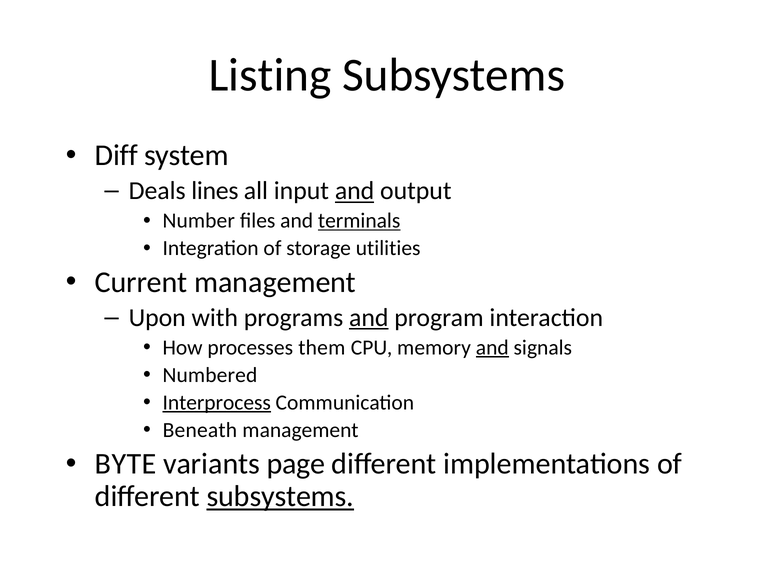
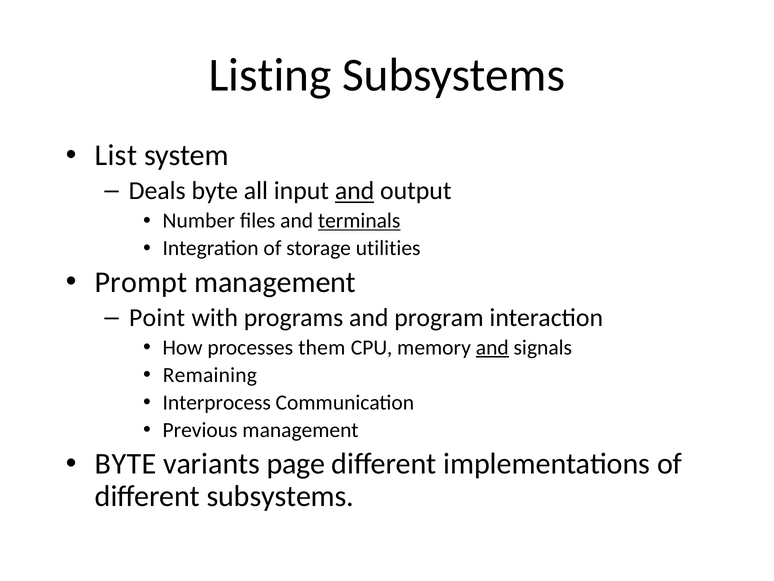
Diff: Diff -> List (116, 155)
Deals lines: lines -> byte (215, 191)
Current: Current -> Prompt (141, 282)
Upon: Upon -> Point (157, 317)
and underline: present -> none (369, 317)
Numbered: Numbered -> Remaining (210, 375)
Interprocess underline: present -> none (217, 402)
Beneath: Beneath -> Previous (200, 430)
subsystems underline: present -> none (280, 496)
